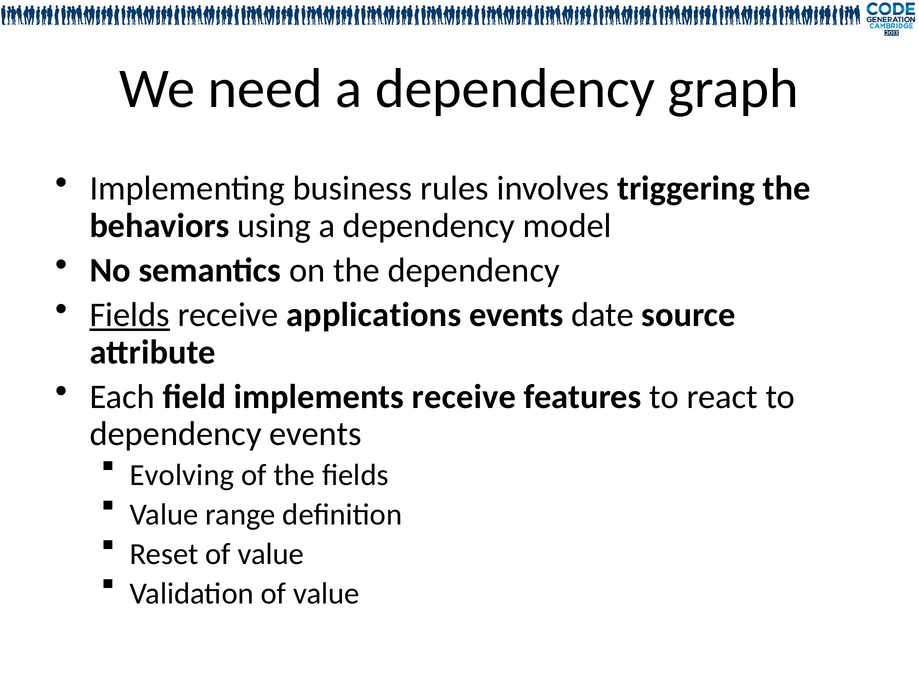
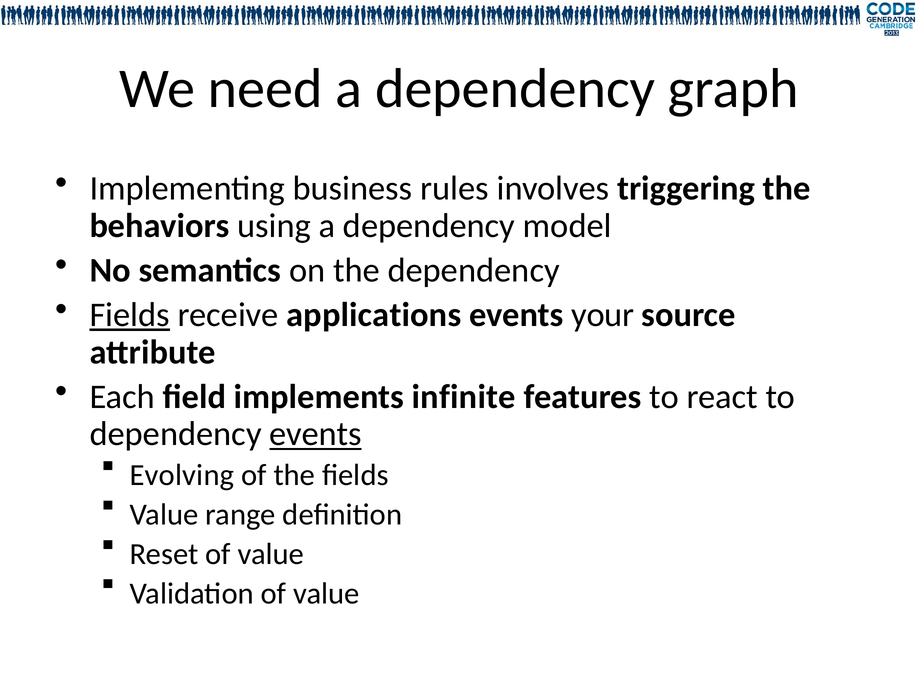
date: date -> your (603, 315)
implements receive: receive -> infinite (464, 397)
events underline: none -> present (316, 434)
